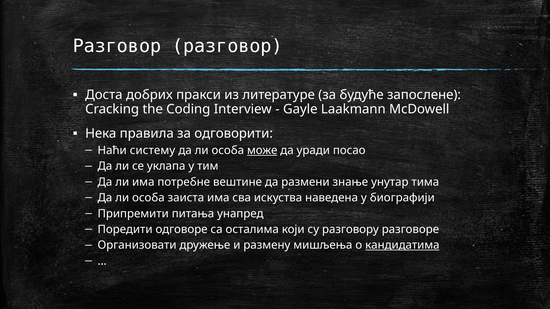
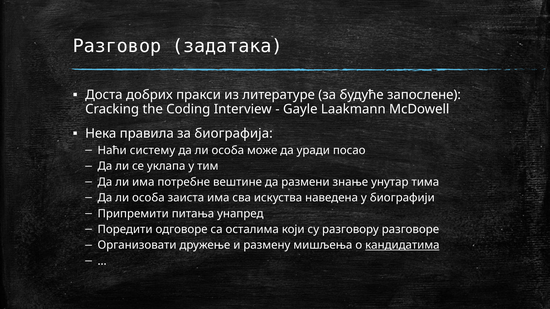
Разговор разговор: разговор -> задатака (227, 46)
одговорити: одговорити -> биографија (234, 134)
може underline: present -> none (262, 151)
